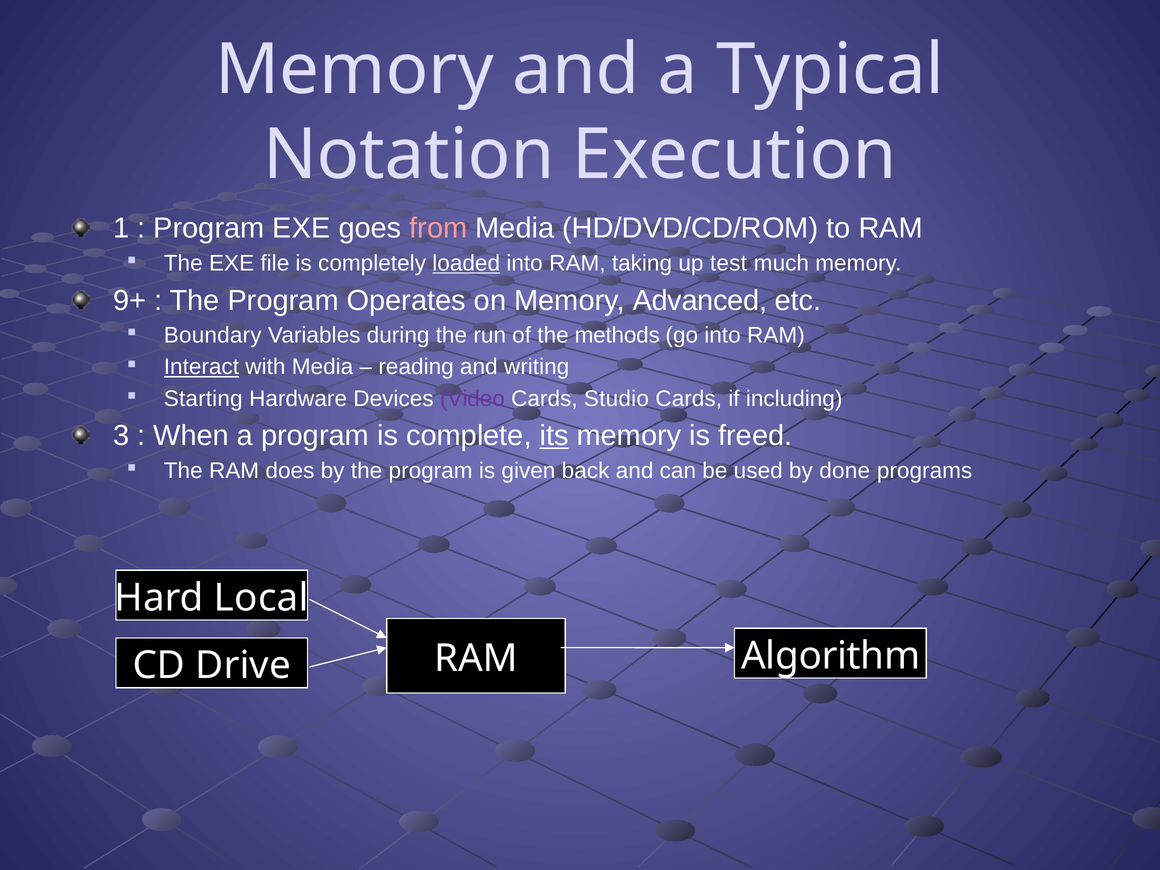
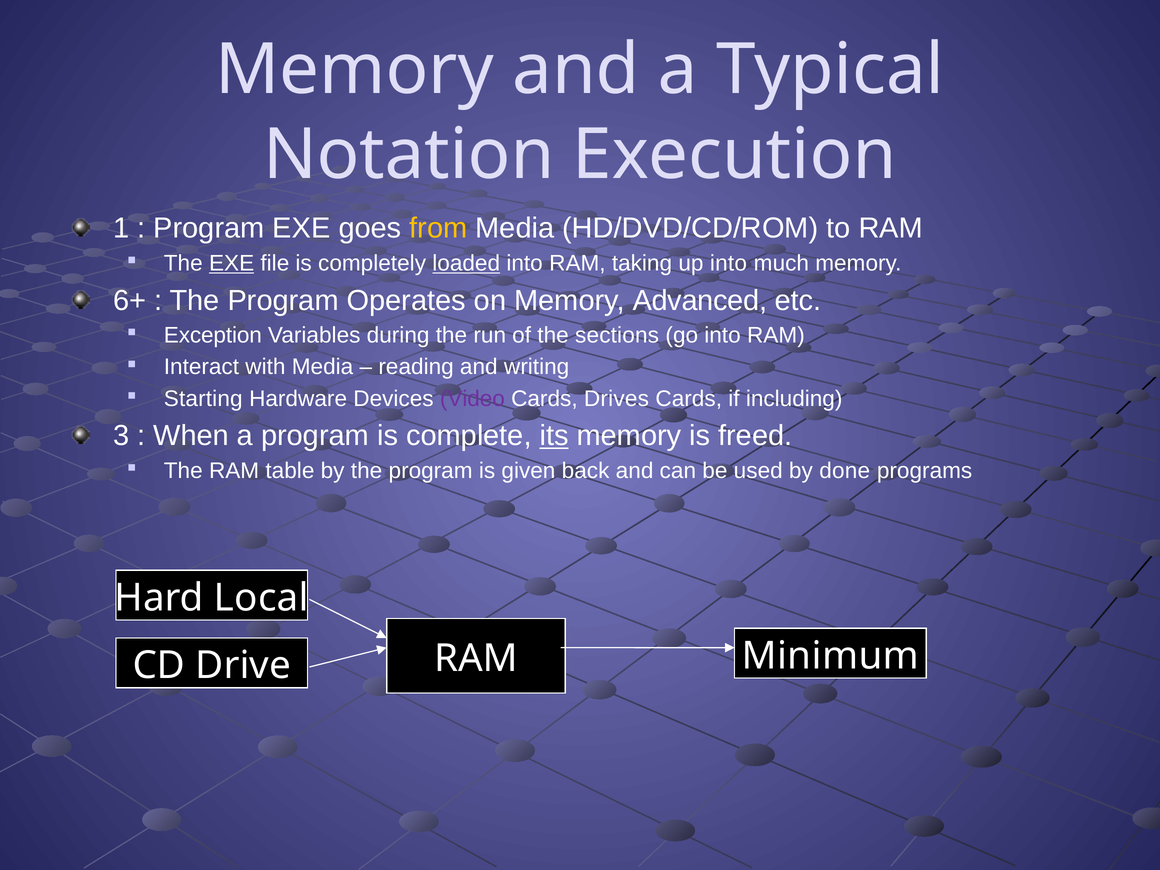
from colour: pink -> yellow (438, 228)
EXE underline: none -> present (232, 263)
up test: test -> into (728, 263)
9+: 9+ -> 6+ (130, 300)
Boundary: Boundary -> Exception (213, 335)
methods: methods -> sections (617, 335)
Interact underline: present -> none (201, 367)
Studio: Studio -> Drives (616, 399)
does: does -> table (290, 471)
Algorithm: Algorithm -> Minimum (830, 656)
